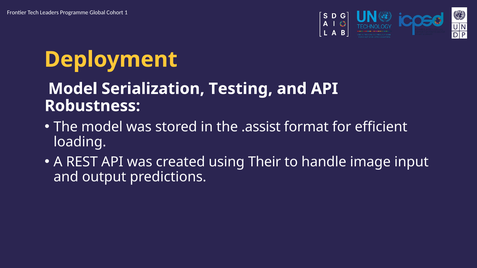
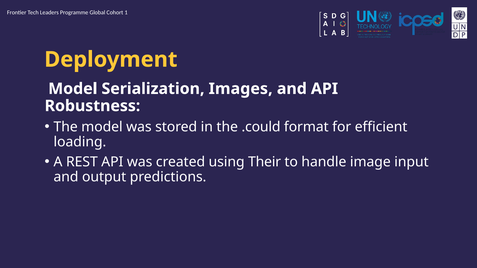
Testing: Testing -> Images (241, 89)
.assist: .assist -> .could (261, 127)
